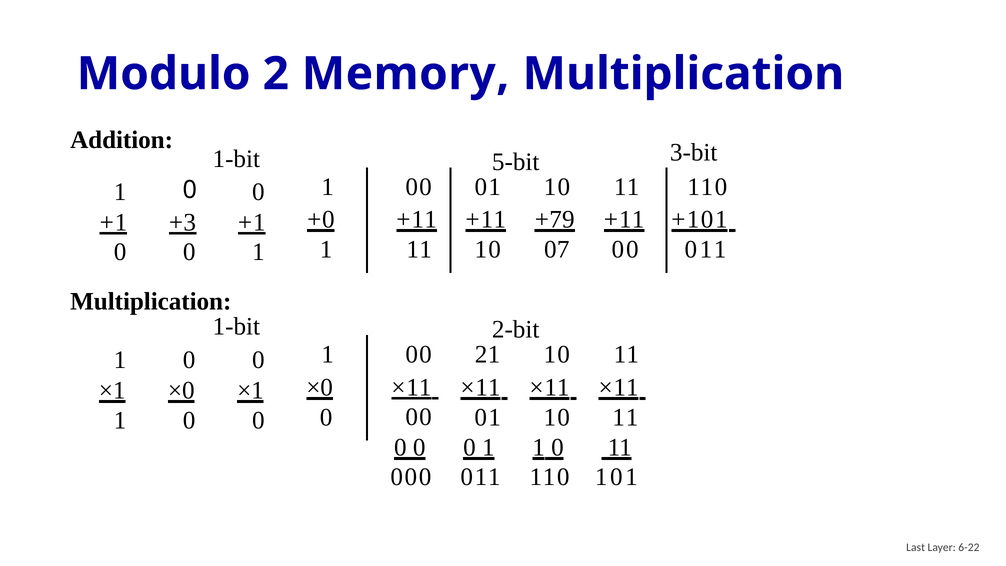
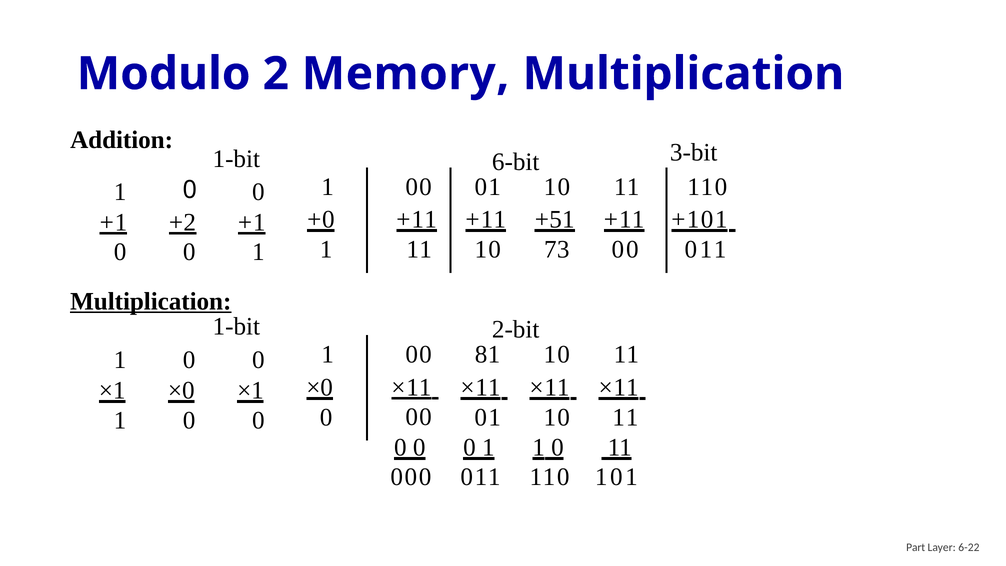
5-bit: 5-bit -> 6-bit (516, 162)
+79: +79 -> +51 (555, 219)
+3: +3 -> +2 (182, 222)
07: 07 -> 73 (557, 250)
Multiplication underline: none -> present (151, 301)
21: 21 -> 81 (488, 354)
Last: Last -> Part (916, 547)
